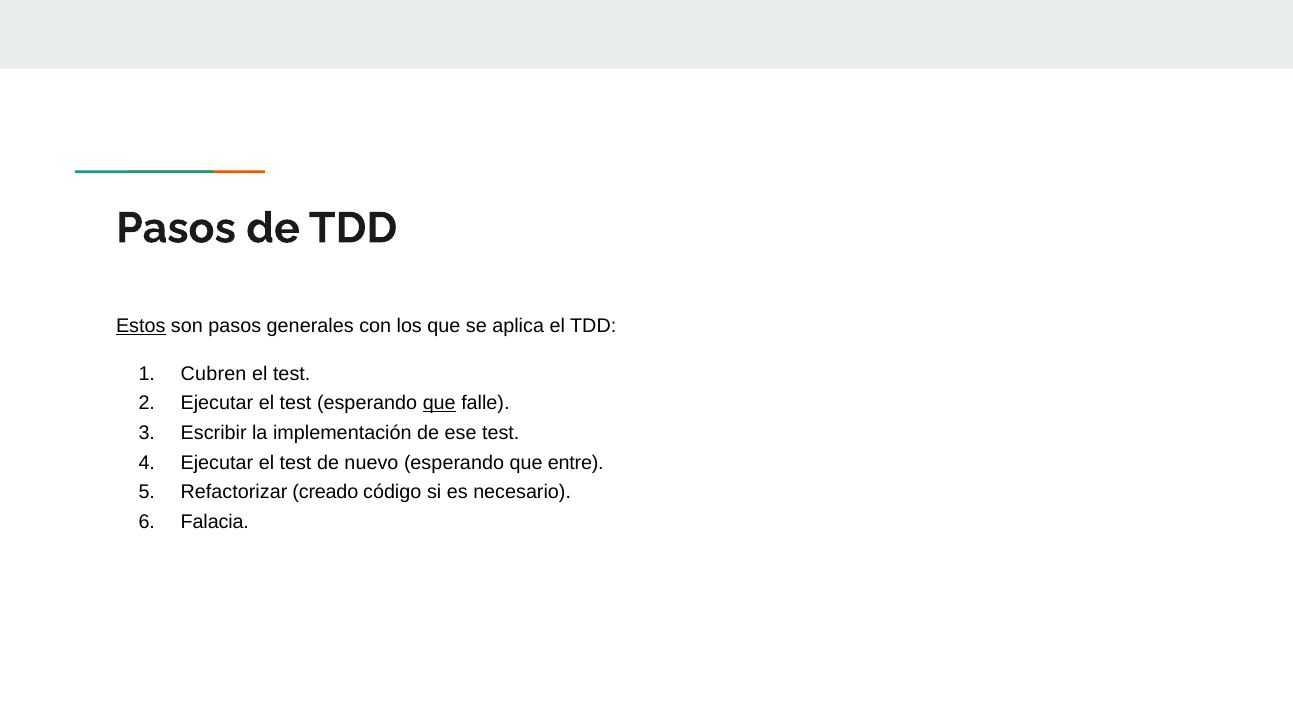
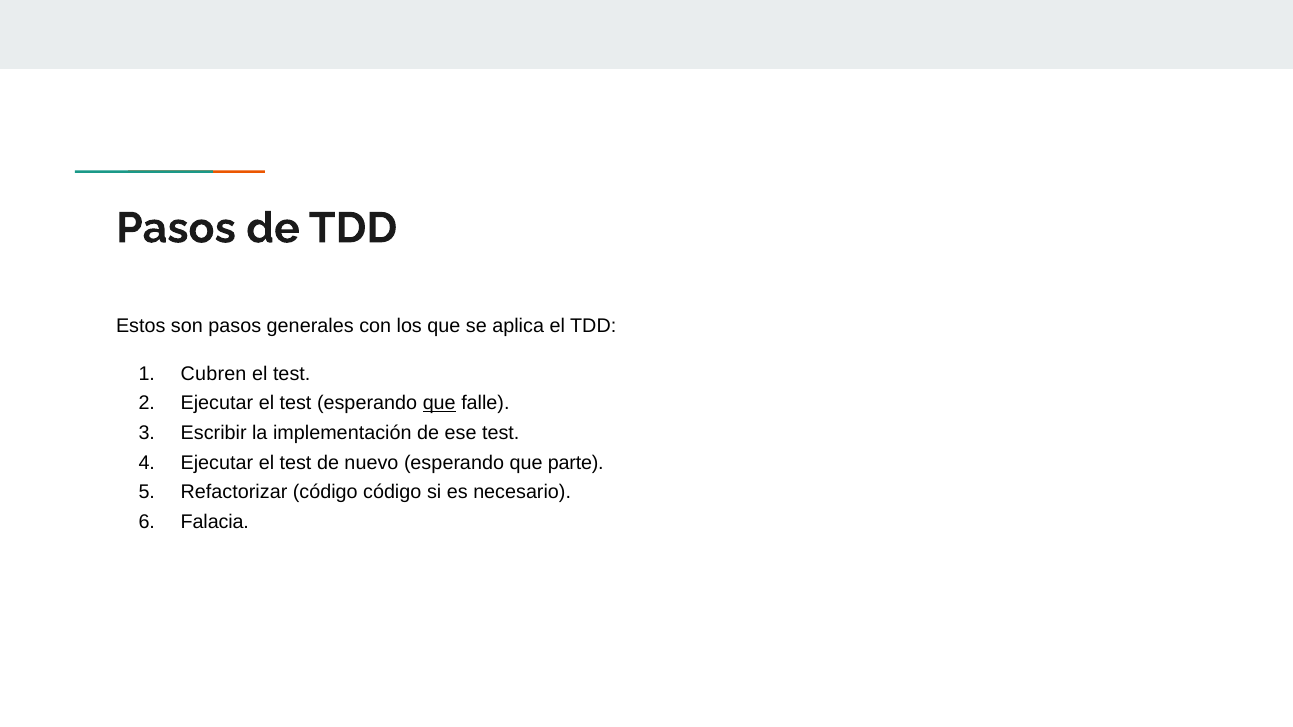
Estos underline: present -> none (141, 326)
entre: entre -> parte (576, 463)
Refactorizar creado: creado -> código (325, 492)
